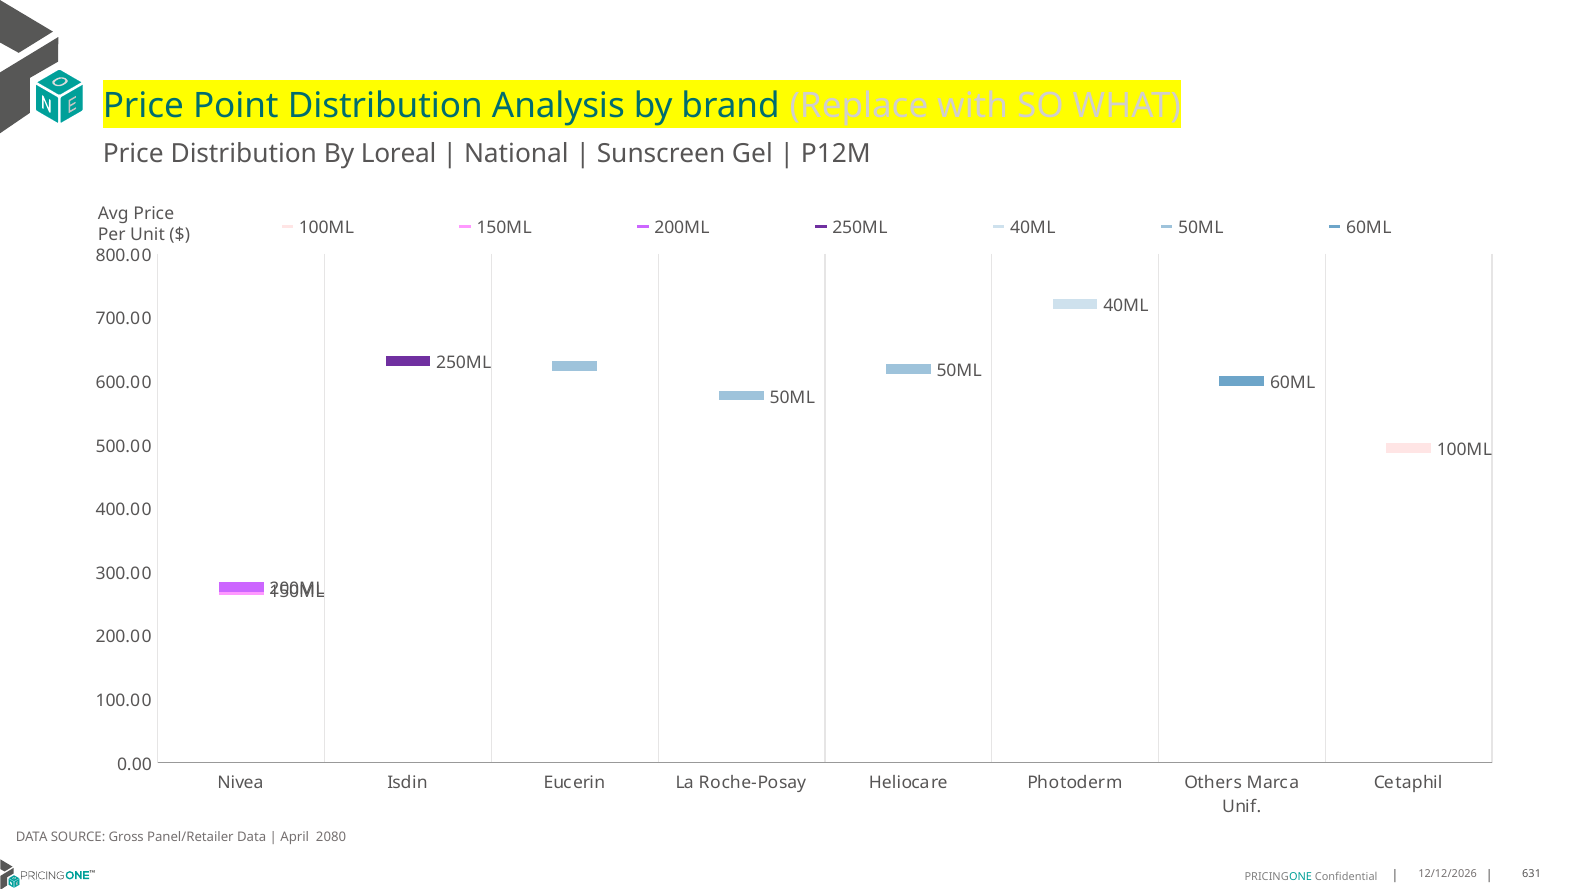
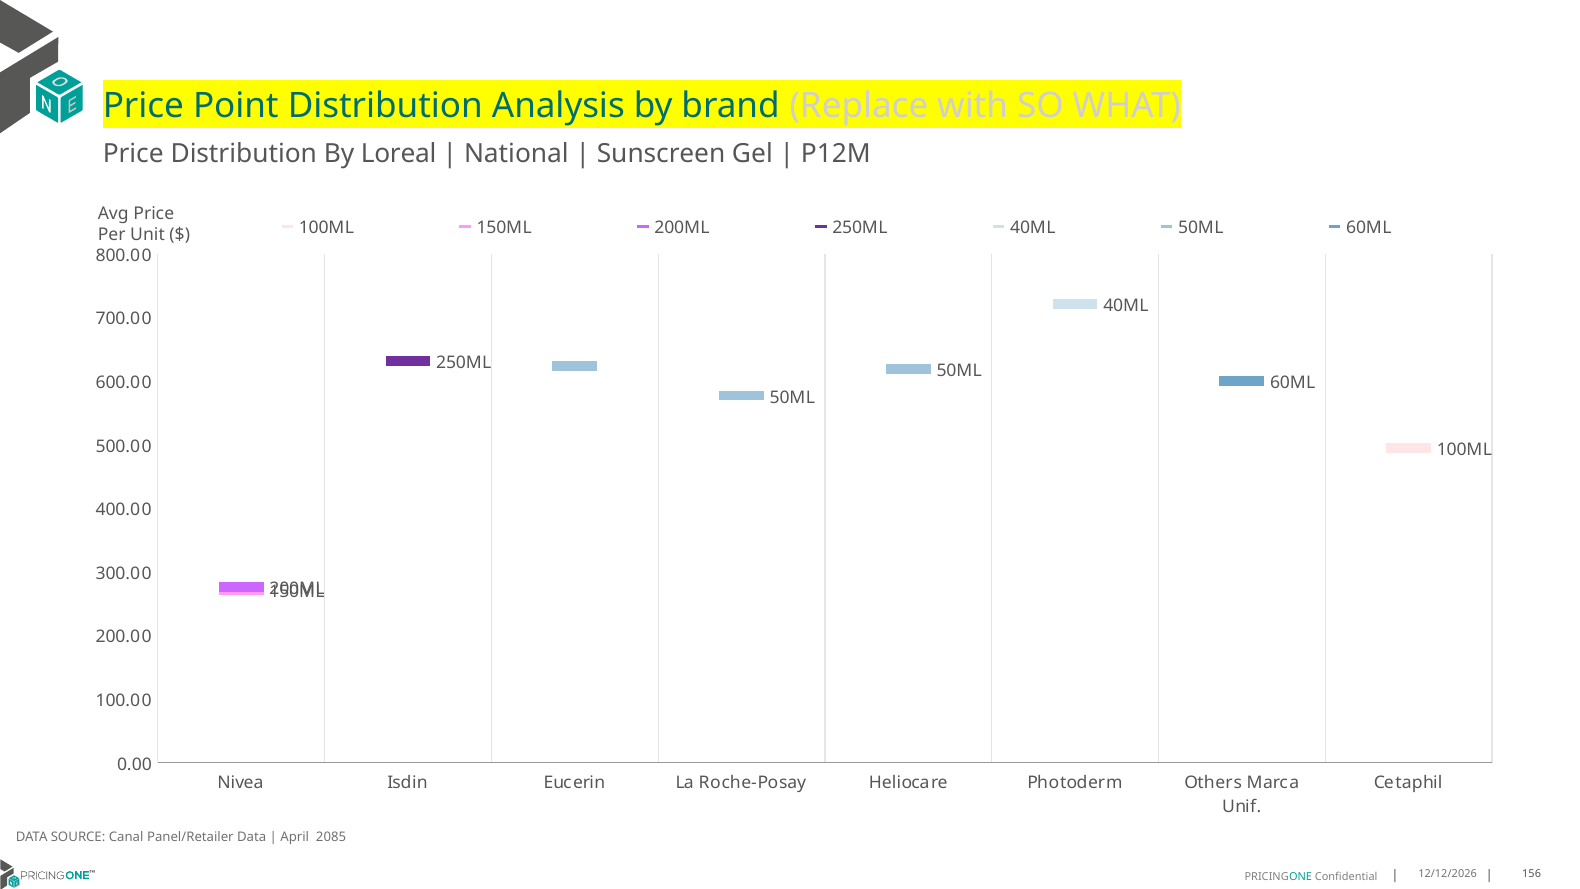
Gross: Gross -> Canal (126, 837)
2080: 2080 -> 2085 (331, 837)
631: 631 -> 156 (1532, 874)
